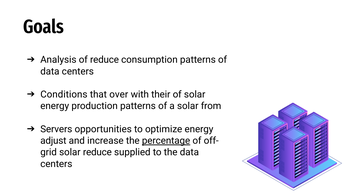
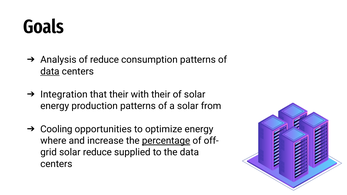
data underline: none -> present (50, 71)
Conditions: Conditions -> Integration (64, 95)
that over: over -> their (119, 95)
Servers: Servers -> Cooling (56, 129)
adjust: adjust -> where (53, 141)
